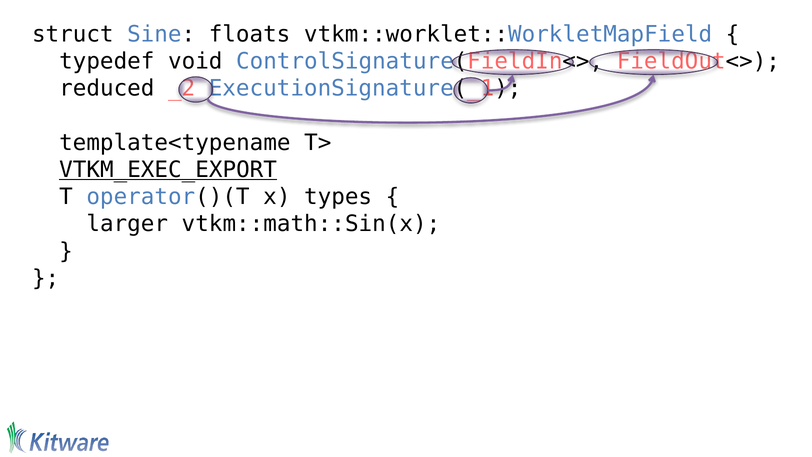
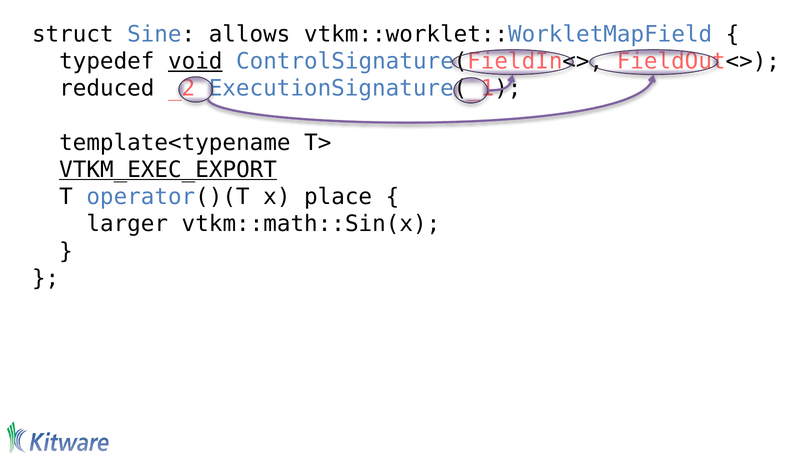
floats: floats -> allows (250, 34)
void underline: none -> present (195, 61)
types: types -> place (338, 197)
